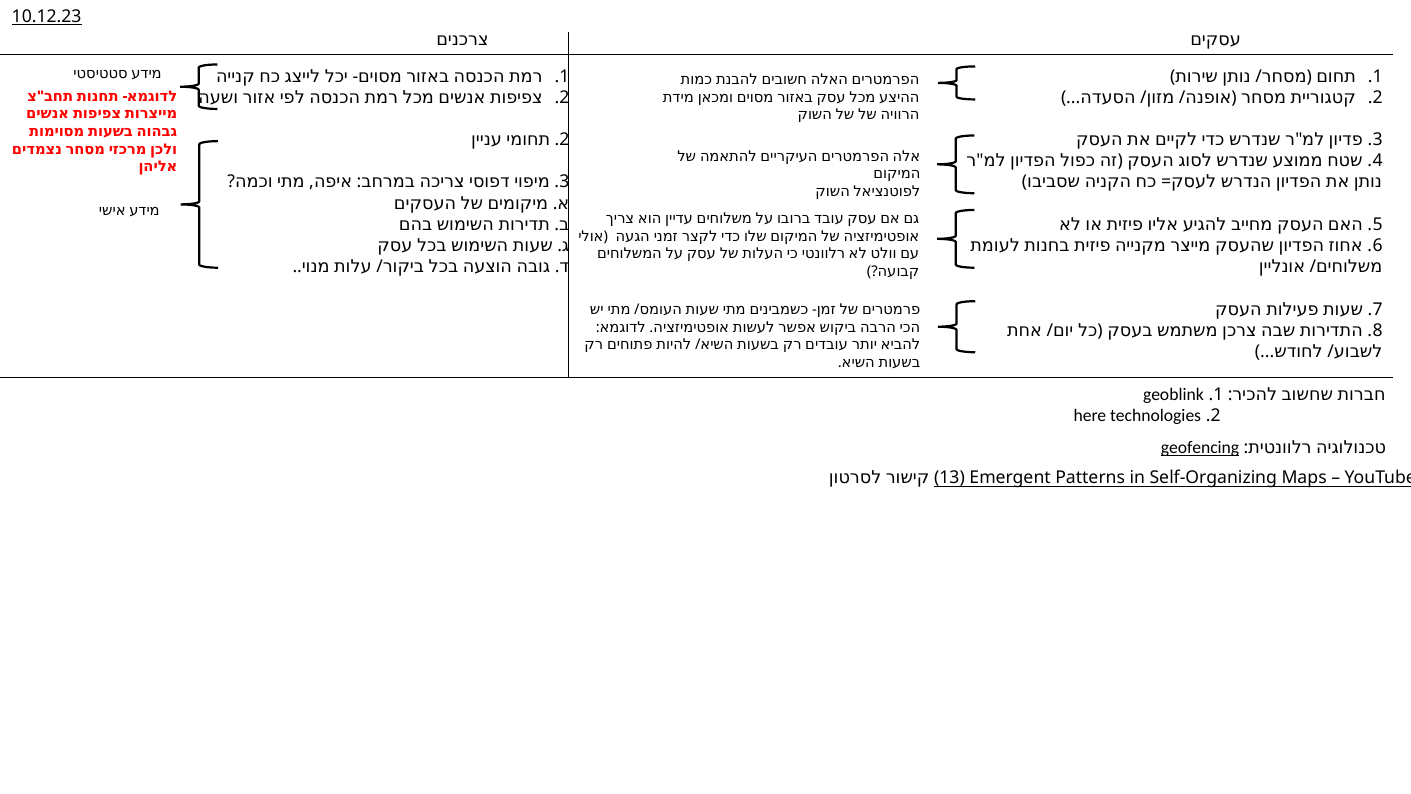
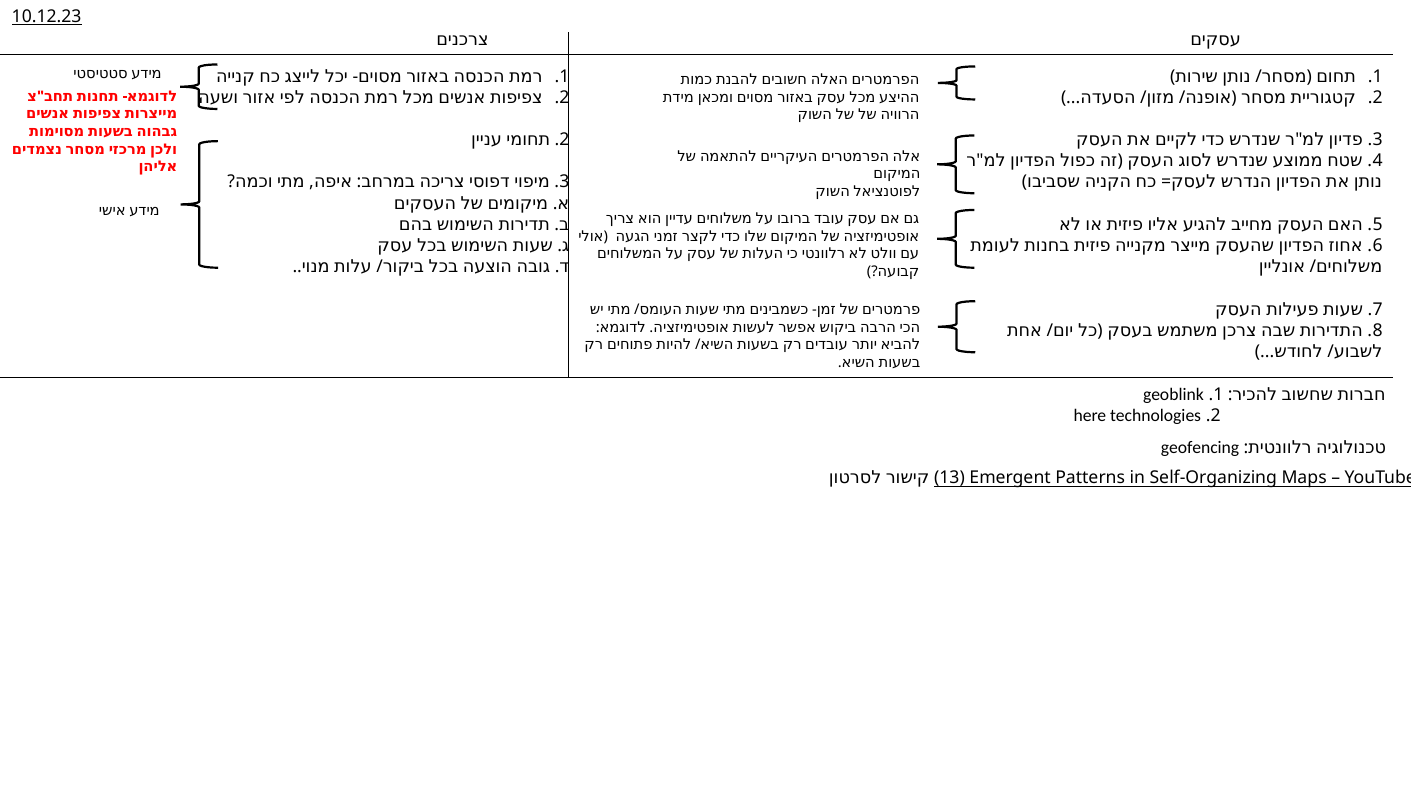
geofencing underline: present -> none (1200, 448)
